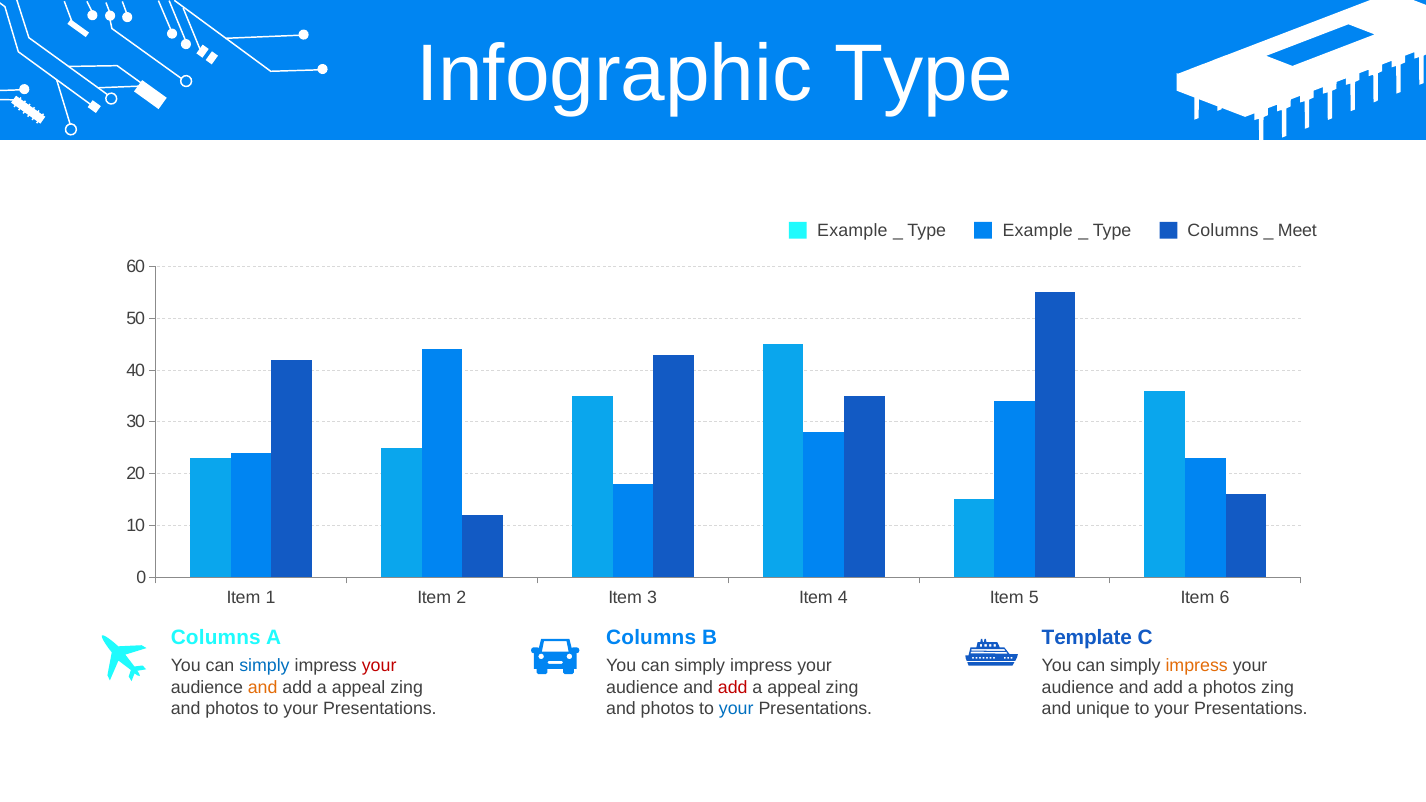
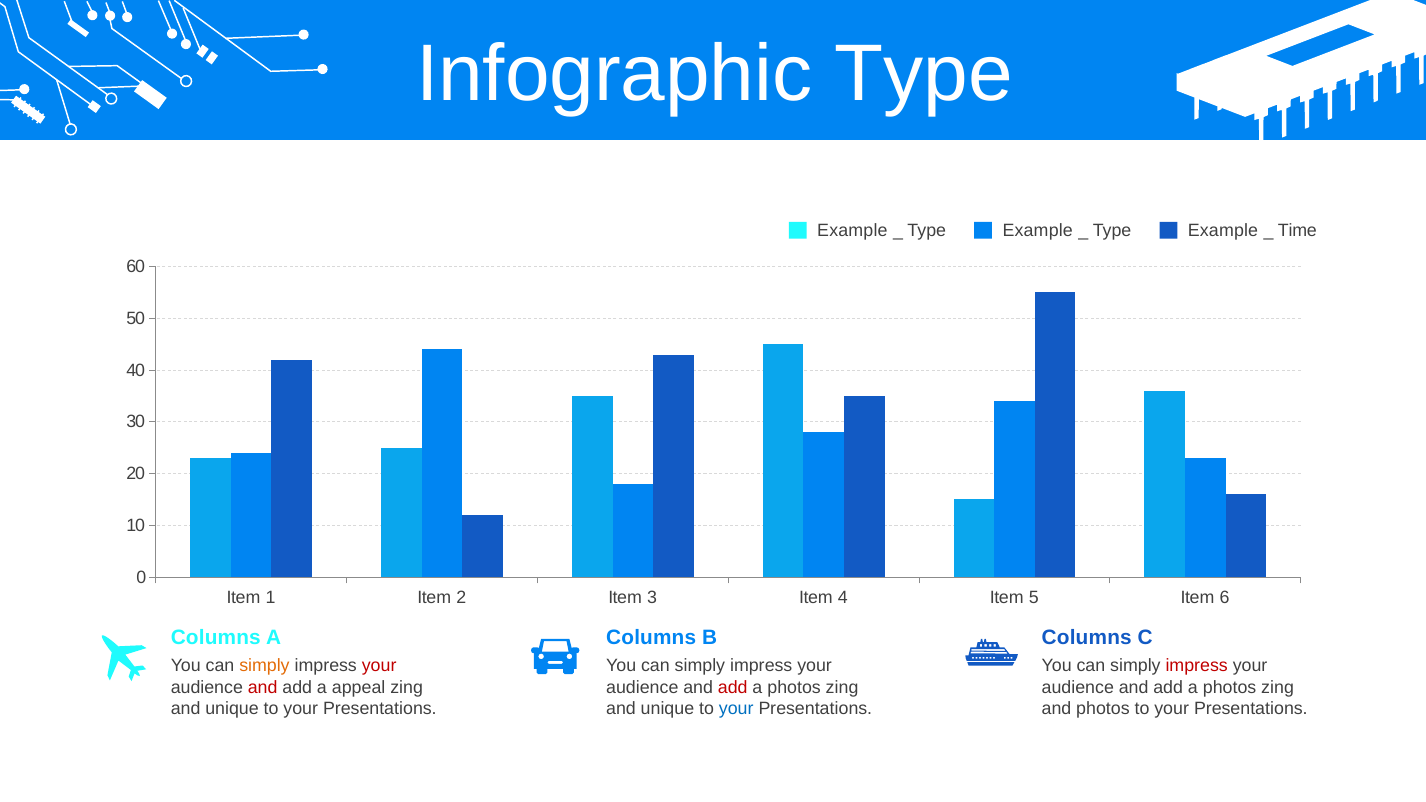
Columns: Columns -> Example (1223, 231)
Meet: Meet -> Time (1297, 231)
Template: Template -> Columns (1087, 637)
simply colour: blue -> orange (264, 666)
impress colour: orange -> red (1197, 666)
and colour: orange -> red (263, 687)
appeal: appeal -> photos (794, 687)
photos: photos -> unique (232, 709)
photos: photos -> unique (667, 709)
and unique: unique -> photos (1103, 709)
